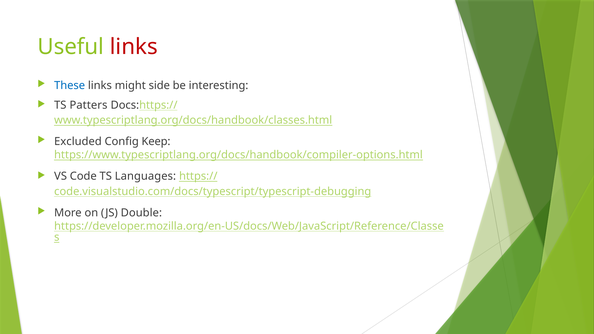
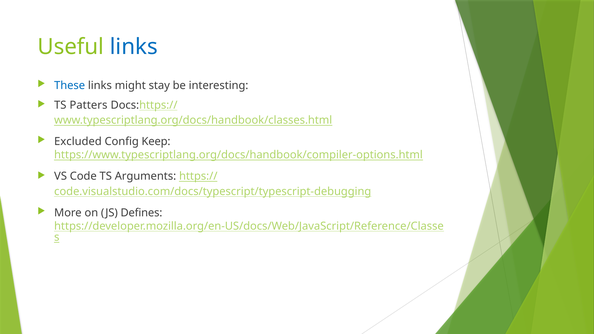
links colour: red -> blue (134, 47)
side: side -> stay (159, 86)
Languages: Languages -> Arguments (145, 176)
Double: Double -> Defines (141, 213)
